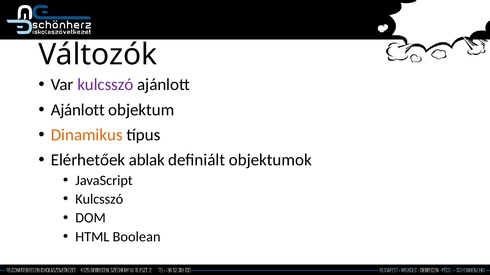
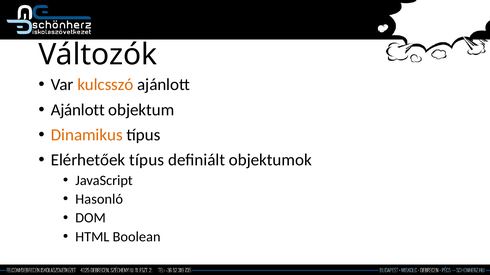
kulcsszó colour: purple -> orange (105, 85)
Elérhetőek ablak: ablak -> típus (147, 160)
Kulcsszó: Kulcsszó -> Hasonló (99, 200)
